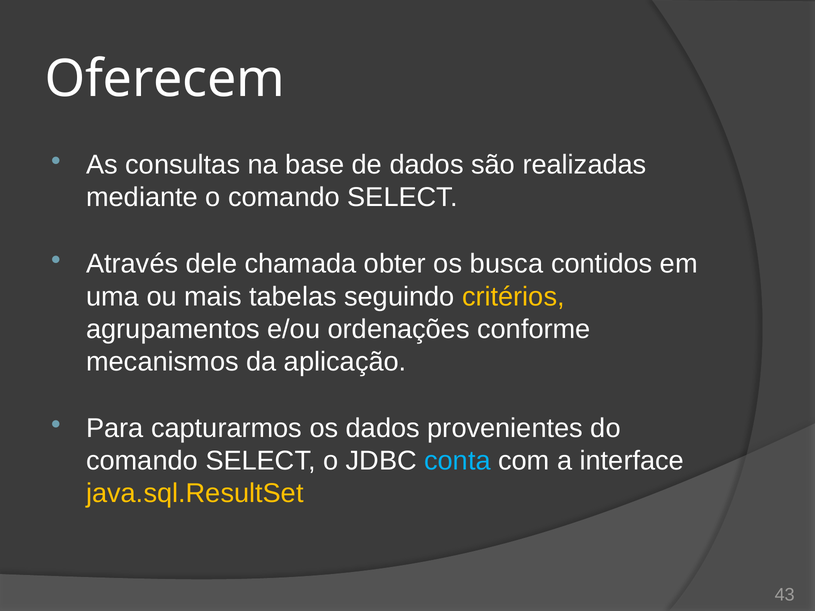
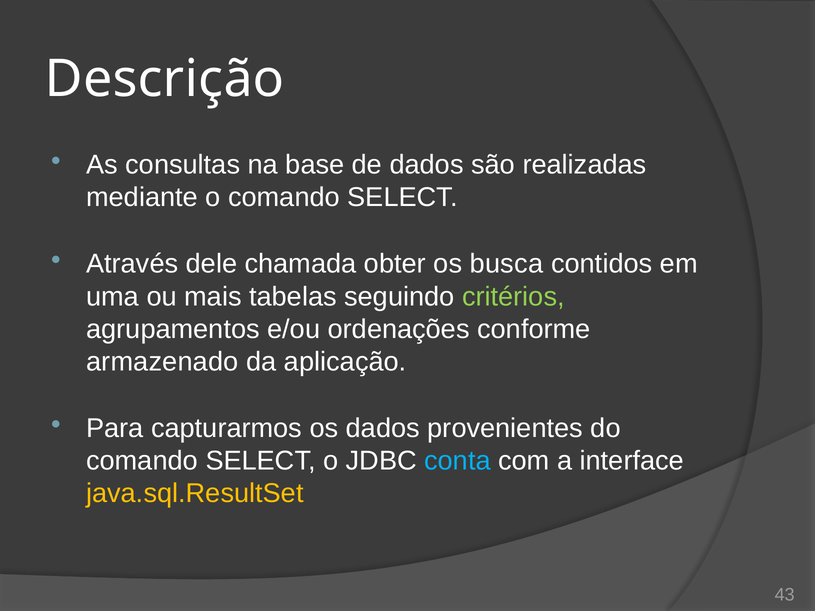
Oferecem: Oferecem -> Descrição (165, 79)
critérios colour: yellow -> light green (513, 297)
mecanismos: mecanismos -> armazenado (162, 362)
